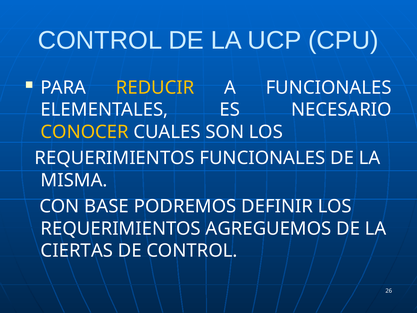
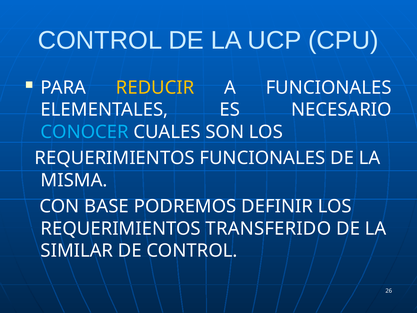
CONOCER colour: yellow -> light blue (85, 132)
AGREGUEMOS: AGREGUEMOS -> TRANSFERIDO (268, 228)
CIERTAS: CIERTAS -> SIMILAR (77, 251)
